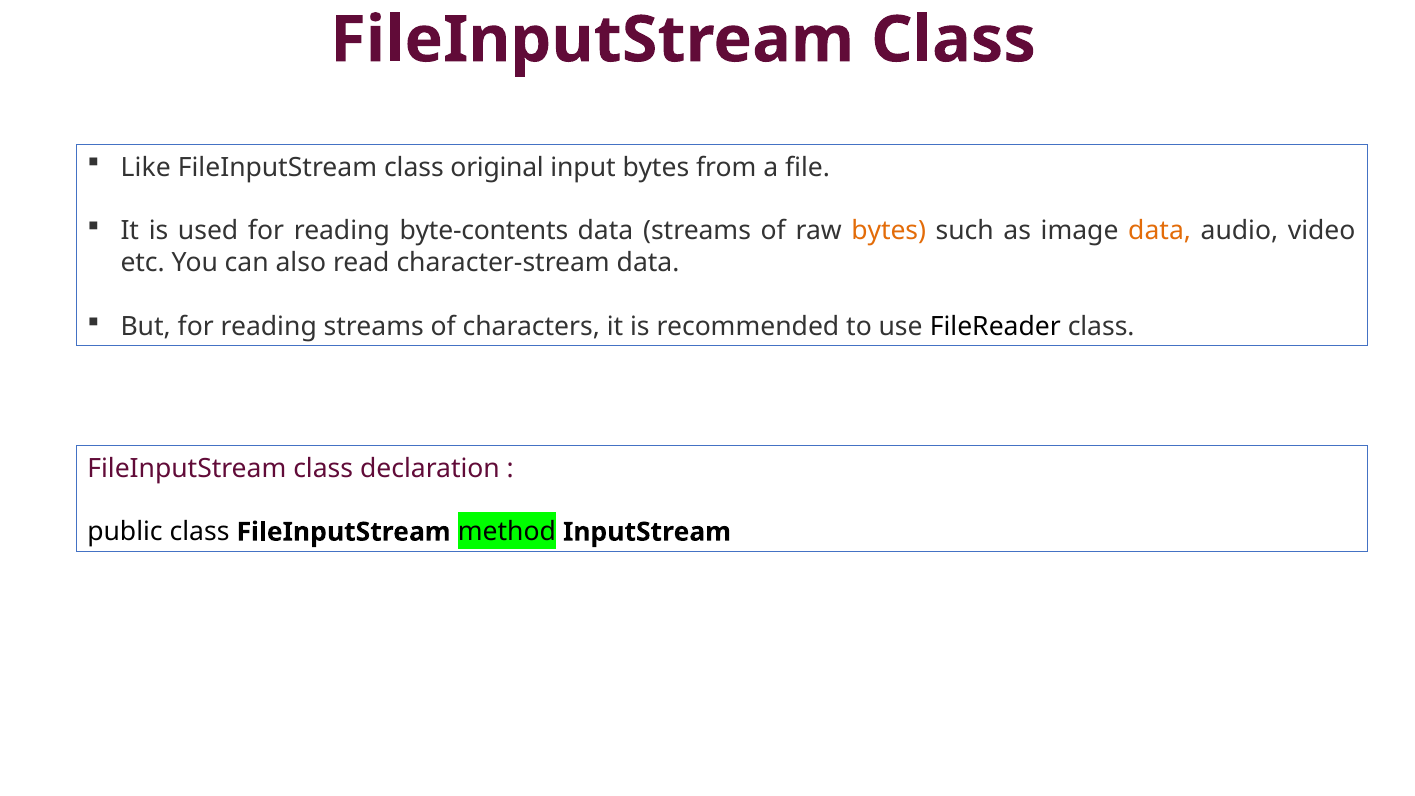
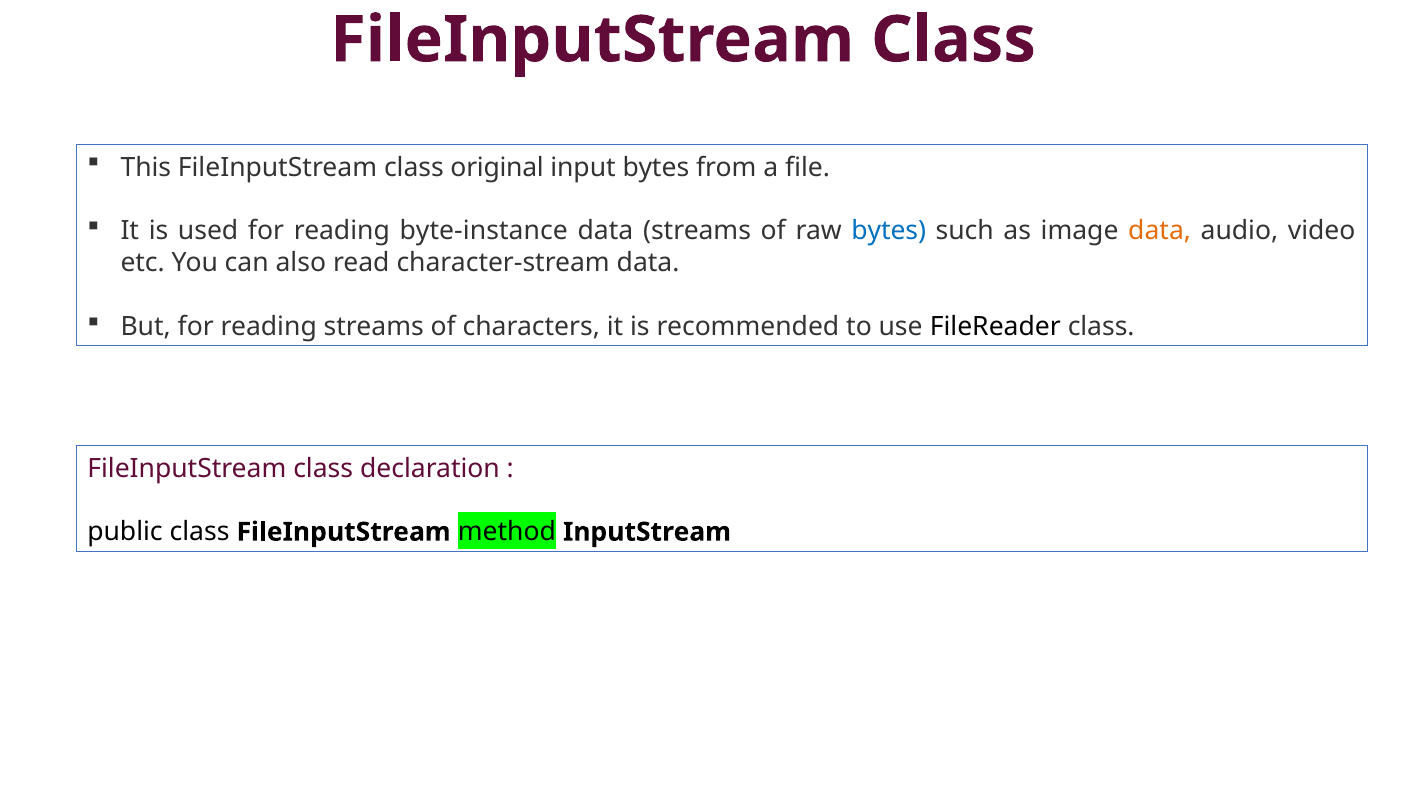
Like: Like -> This (146, 168)
byte-contents: byte-contents -> byte-instance (484, 231)
bytes colour: orange -> blue (889, 231)
